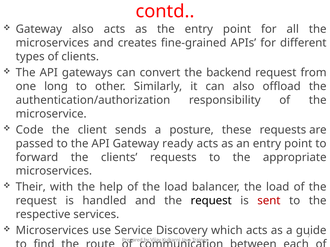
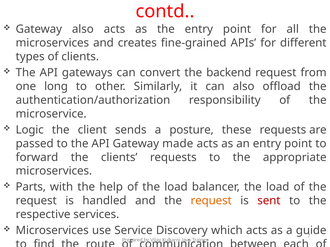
Code: Code -> Logic (30, 130)
ready: ready -> made (178, 144)
Their: Their -> Parts (31, 187)
request colour: black -> orange (211, 201)
